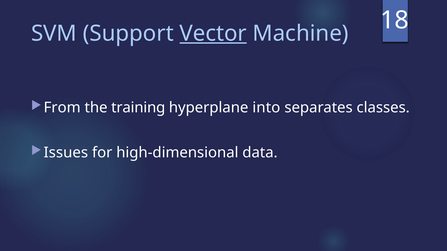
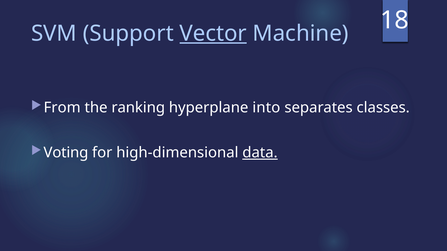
training: training -> ranking (138, 108)
Issues: Issues -> Voting (66, 153)
data underline: none -> present (260, 153)
